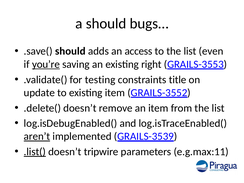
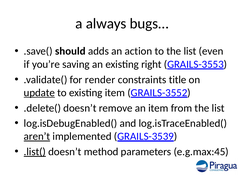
a should: should -> always (106, 24)
access: access -> action (138, 51)
you’re underline: present -> none (46, 64)
testing: testing -> render (100, 80)
update underline: none -> present (39, 93)
tripwire: tripwire -> method (101, 152)
e.g.max:11: e.g.max:11 -> e.g.max:45 (201, 152)
